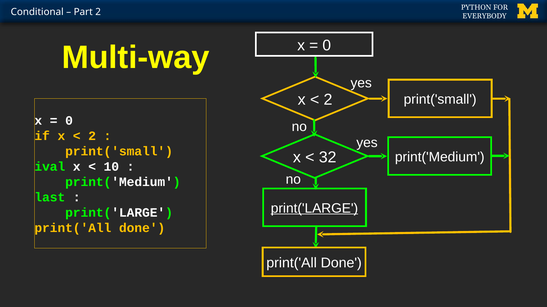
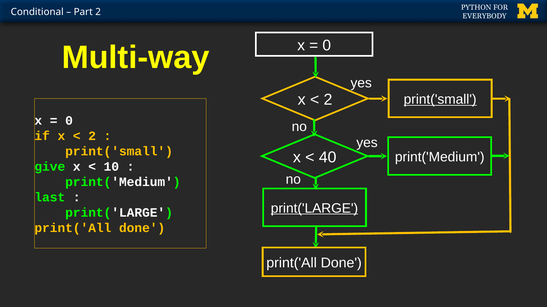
print('small underline: none -> present (440, 100)
32: 32 -> 40 (328, 158)
ival: ival -> give (50, 167)
